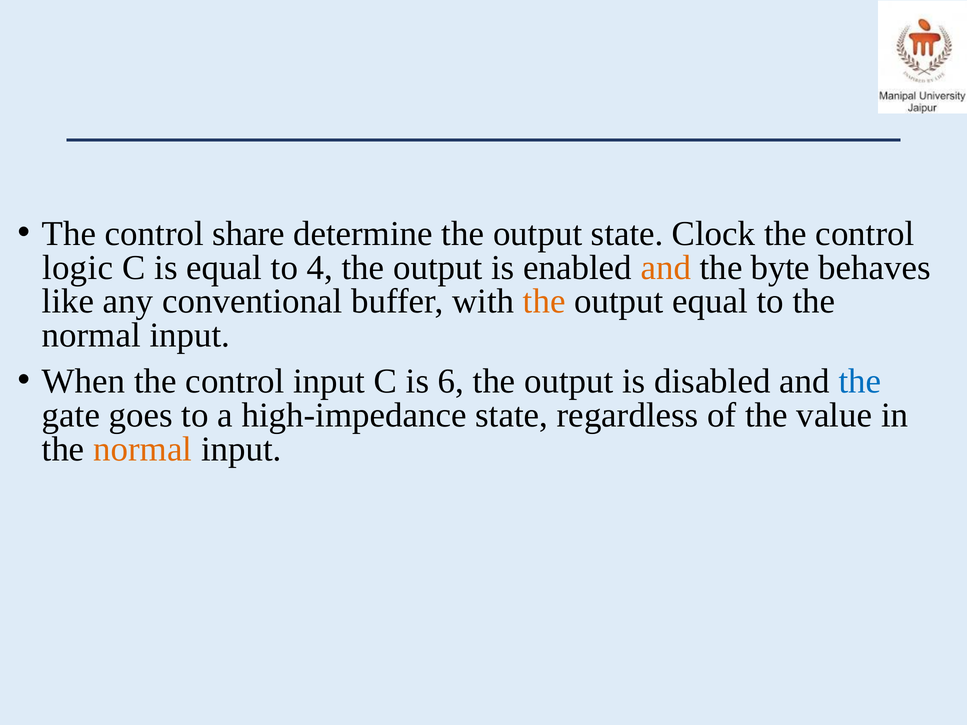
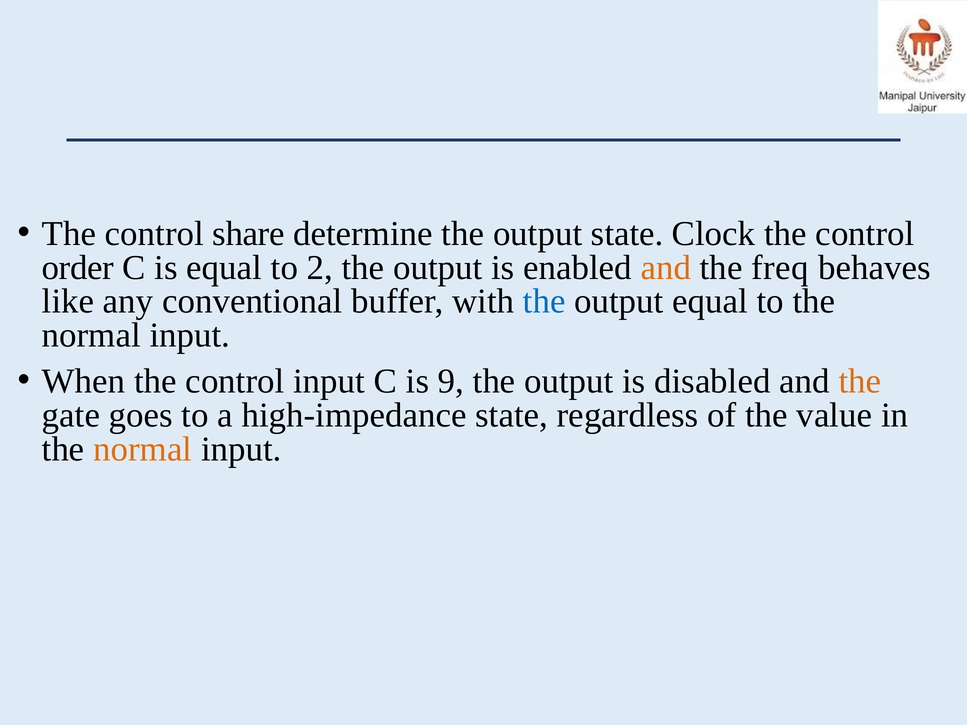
logic: logic -> order (78, 268)
4: 4 -> 2 (320, 268)
byte: byte -> freq (780, 268)
the colour: orange -> blue (544, 301)
6: 6 -> 9 (451, 381)
the colour: blue -> orange (860, 381)
